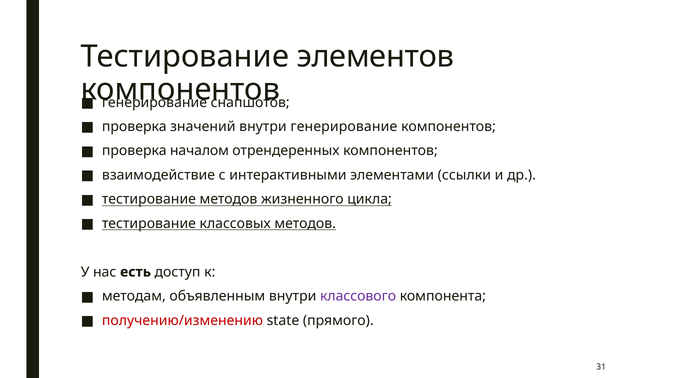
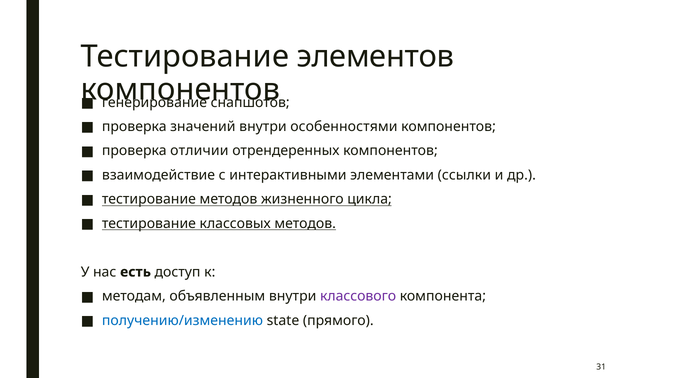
внутри генерирование: генерирование -> особенностями (344, 127)
началом: началом -> отличии (199, 151)
получению/изменению colour: red -> blue (182, 321)
